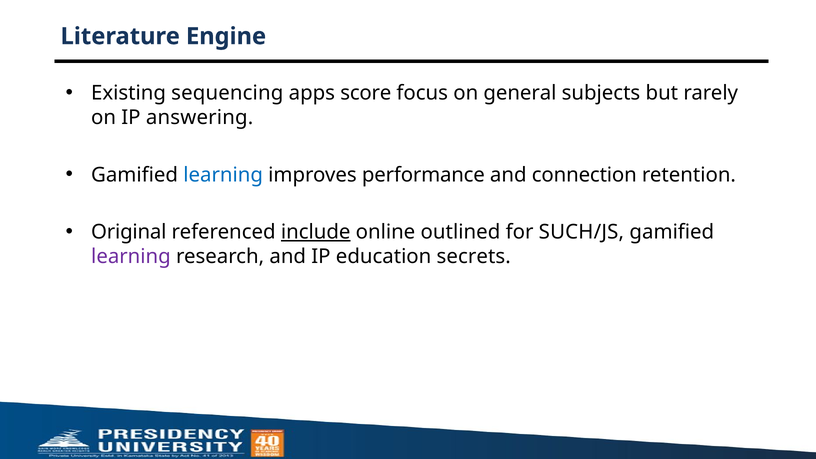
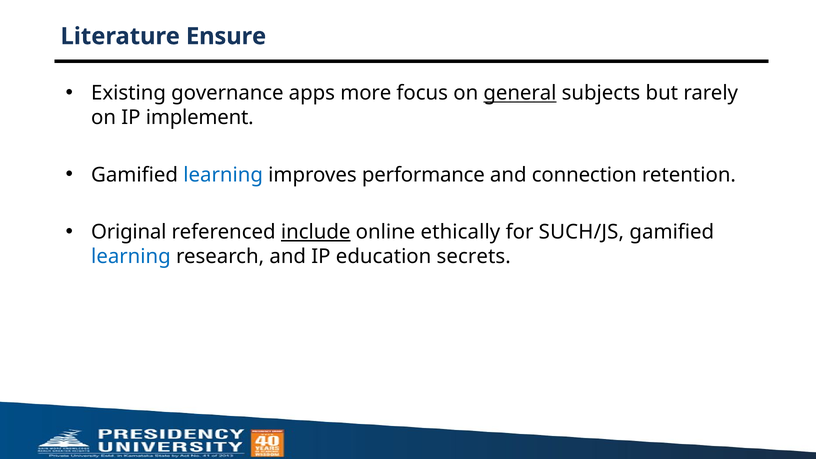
Engine: Engine -> Ensure (226, 36)
sequencing: sequencing -> governance (227, 93)
score: score -> more (366, 93)
general underline: none -> present (520, 93)
answering: answering -> implement (200, 118)
outlined: outlined -> ethically (460, 232)
learning colour: purple -> blue (131, 256)
